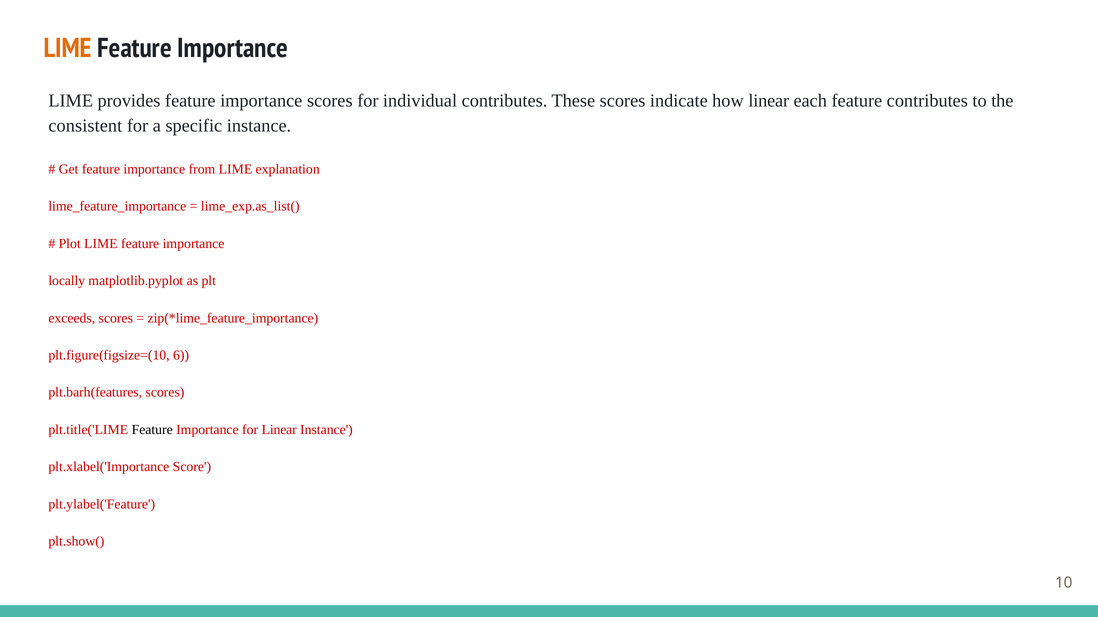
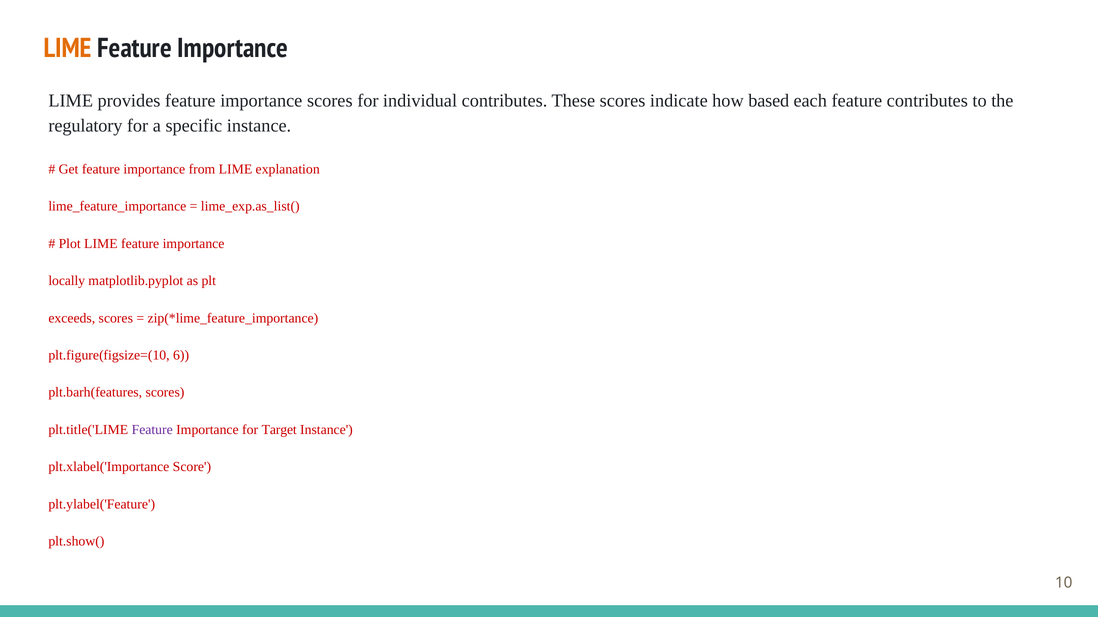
how linear: linear -> based (769, 101)
consistent: consistent -> regulatory (85, 126)
Feature colour: black -> purple (152, 430)
for Linear: Linear -> Target (279, 430)
